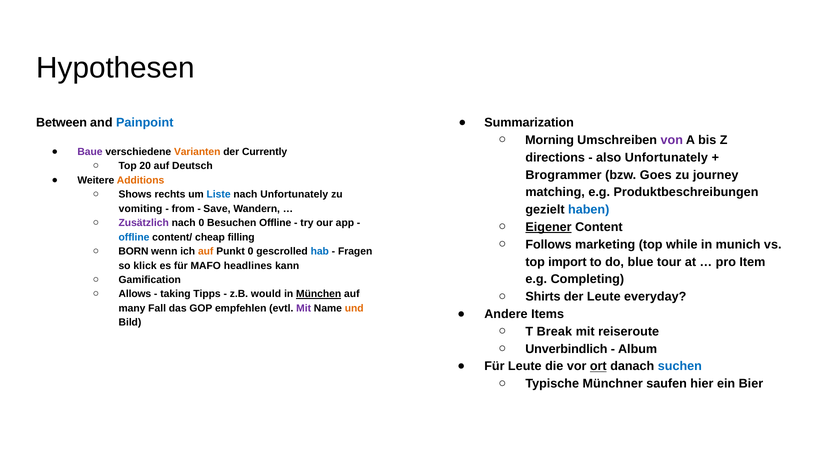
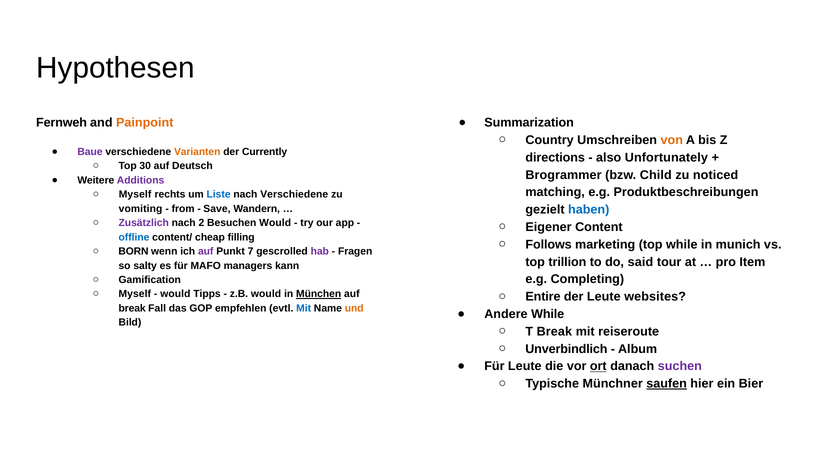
Between: Between -> Fernweh (62, 123)
Painpoint colour: blue -> orange (145, 123)
Morning: Morning -> Country (550, 140)
von colour: purple -> orange (672, 140)
20: 20 -> 30 (145, 166)
Goes: Goes -> Child (656, 175)
journey: journey -> noticed (716, 175)
Additions colour: orange -> purple (141, 180)
Shows: Shows -> Myself (135, 194)
nach Unfortunately: Unfortunately -> Verschiedene (294, 194)
nach 0: 0 -> 2 (201, 223)
Besuchen Offline: Offline -> Would (275, 223)
Eigener underline: present -> none (549, 227)
auf colour: orange -> purple (206, 251)
Punkt 0: 0 -> 7 (251, 251)
hab colour: blue -> purple (320, 251)
import: import -> trillion (567, 262)
blue: blue -> said (640, 262)
klick: klick -> salty (145, 266)
headlines: headlines -> managers (248, 266)
Allows: Allows -> Myself (135, 294)
taking: taking -> would (175, 294)
Shirts: Shirts -> Entire (543, 297)
everyday: everyday -> websites (655, 297)
many: many -> break (132, 308)
Mit colour: purple -> blue (304, 308)
Andere Items: Items -> While (548, 314)
suchen colour: blue -> purple (680, 366)
saufen underline: none -> present (667, 384)
